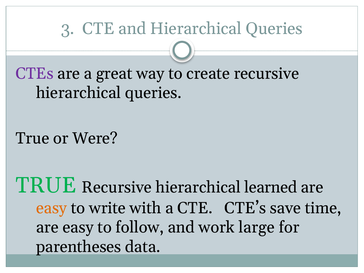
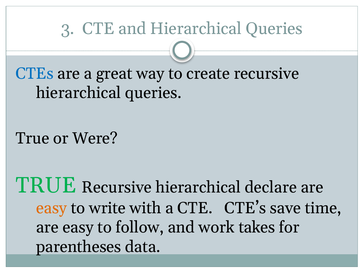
CTEs colour: purple -> blue (35, 73)
learned: learned -> declare (271, 187)
large: large -> takes (257, 227)
